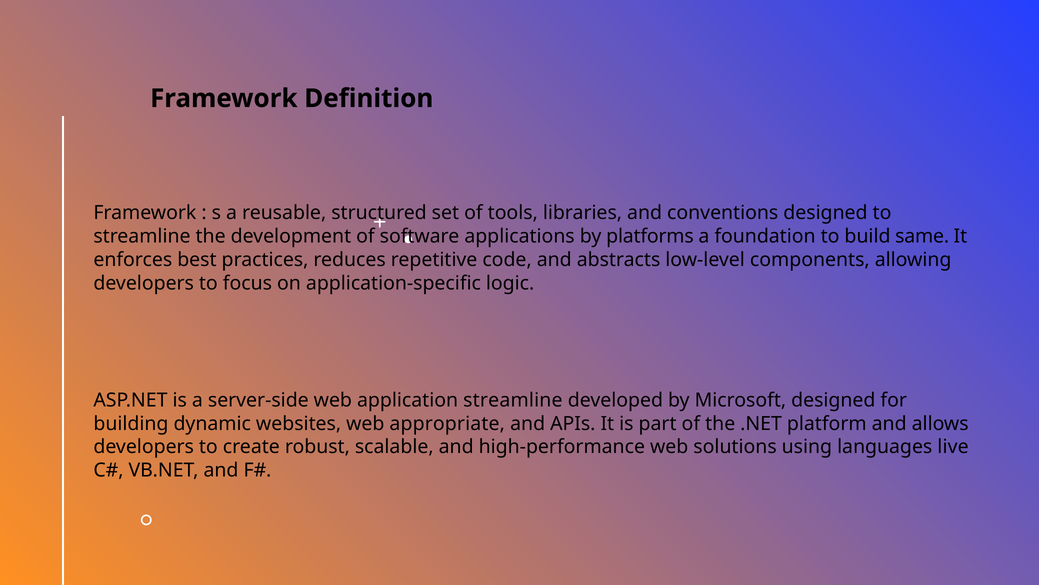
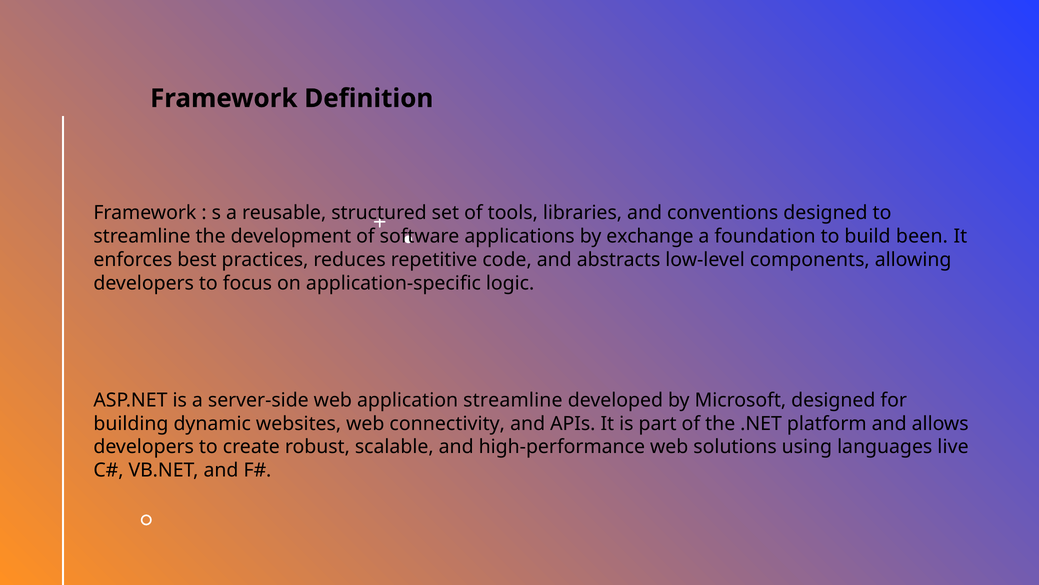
platforms: platforms -> exchange (650, 236)
same: same -> been (922, 236)
appropriate: appropriate -> connectivity (447, 423)
